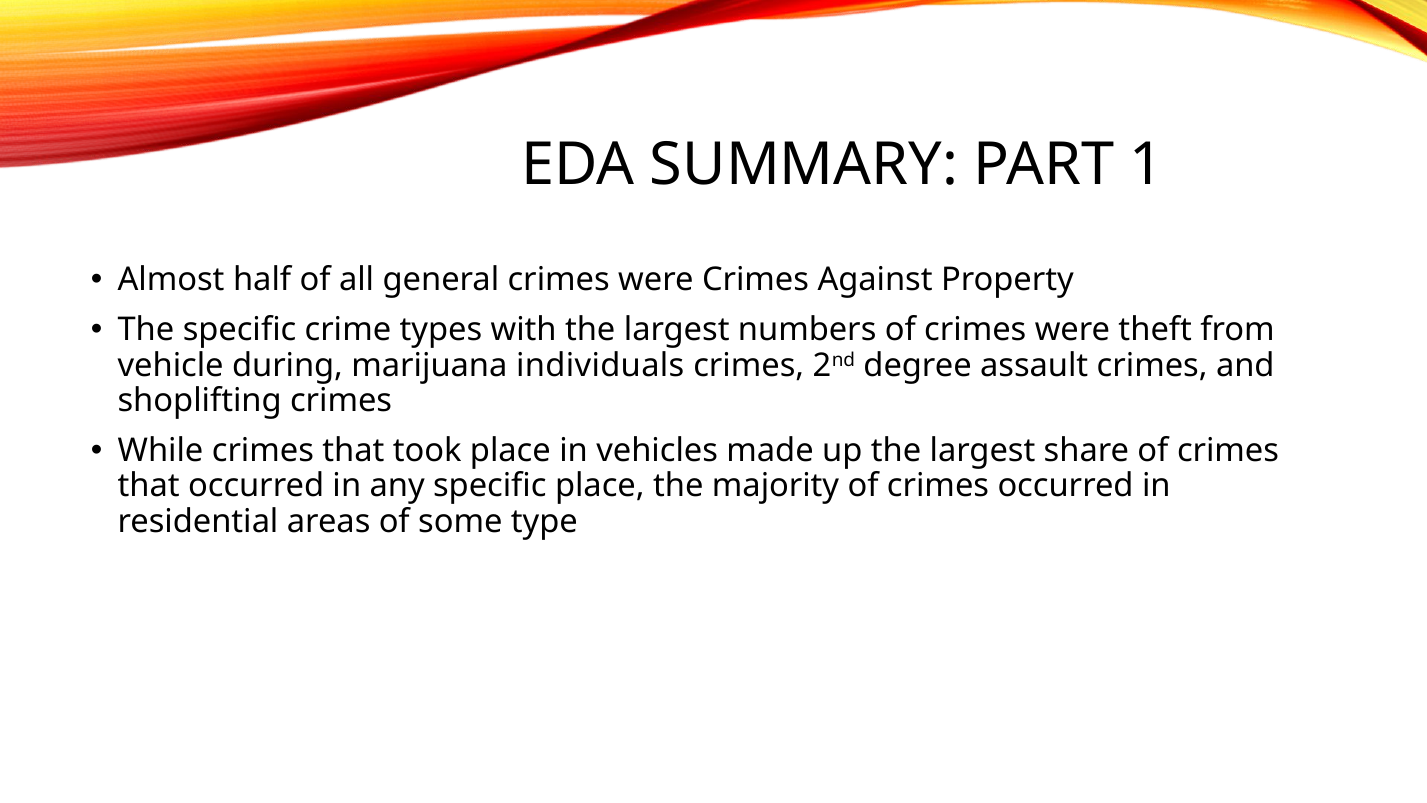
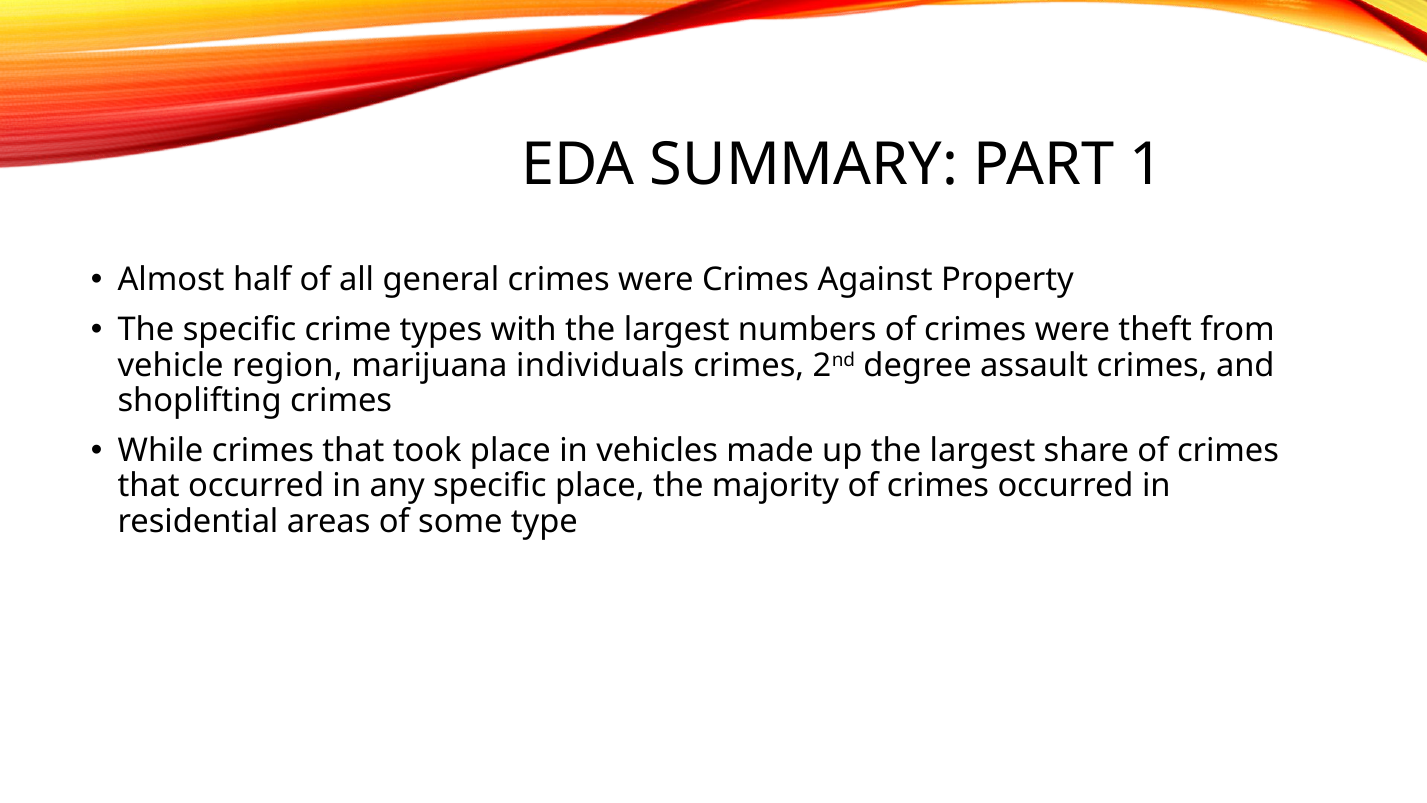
during: during -> region (287, 365)
